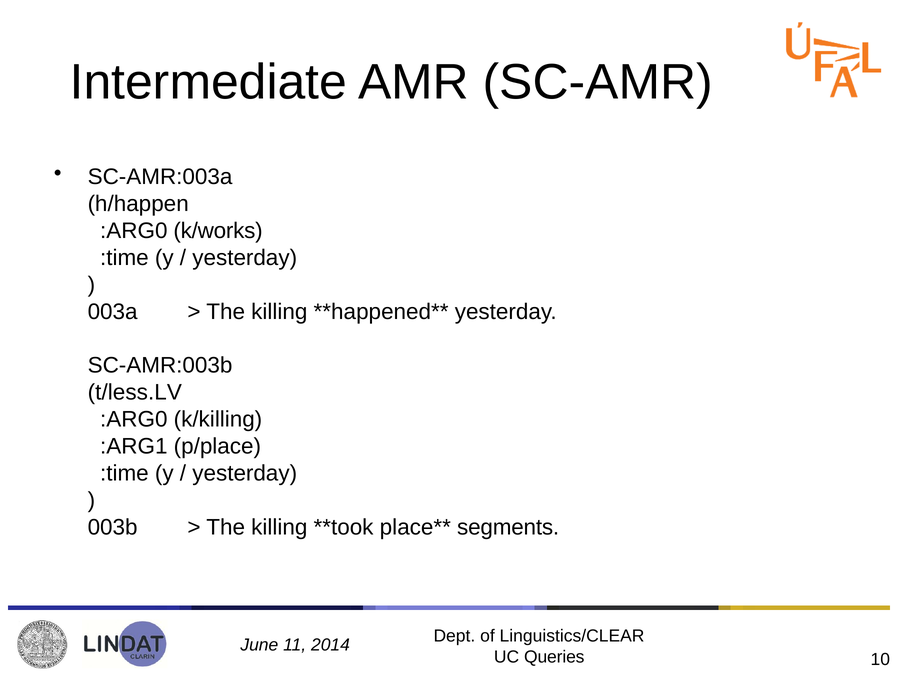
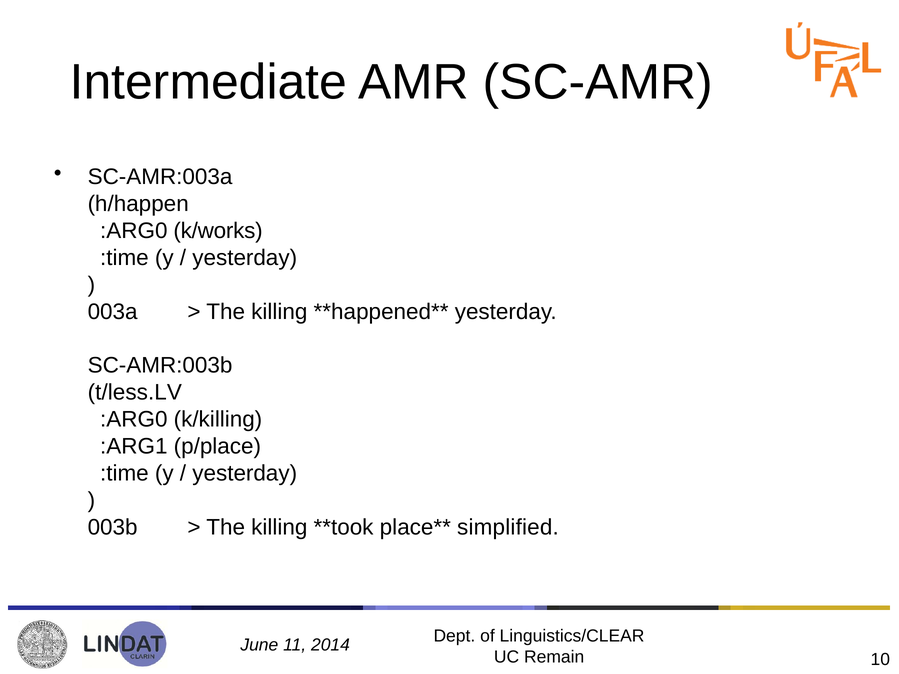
segments: segments -> simplified (508, 527)
Queries: Queries -> Remain (554, 657)
